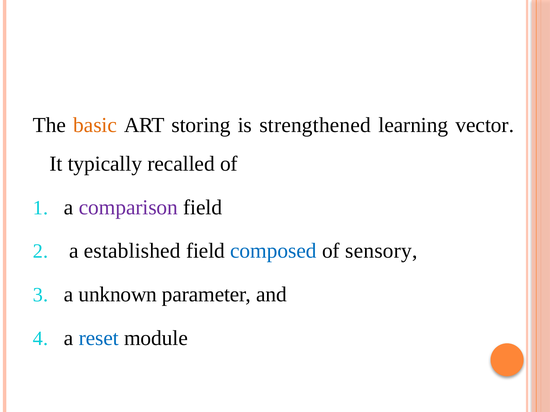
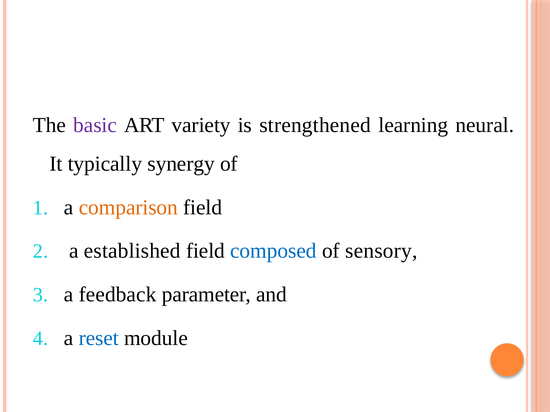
basic colour: orange -> purple (95, 125)
storing: storing -> variety (201, 125)
vector: vector -> neural (485, 125)
recalled: recalled -> synergy (181, 164)
comparison colour: purple -> orange (128, 208)
unknown: unknown -> feedback (118, 295)
